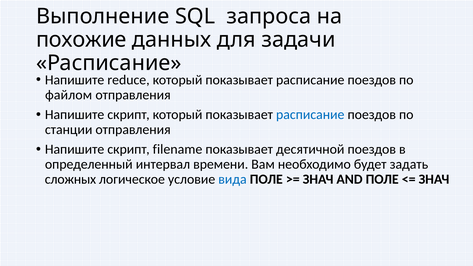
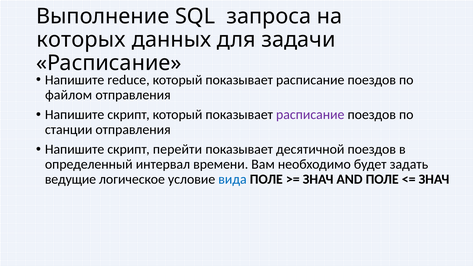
похожие: похожие -> которых (81, 40)
расписание colour: blue -> purple (310, 115)
filename: filename -> перейти (177, 149)
сложных: сложных -> ведущие (70, 179)
